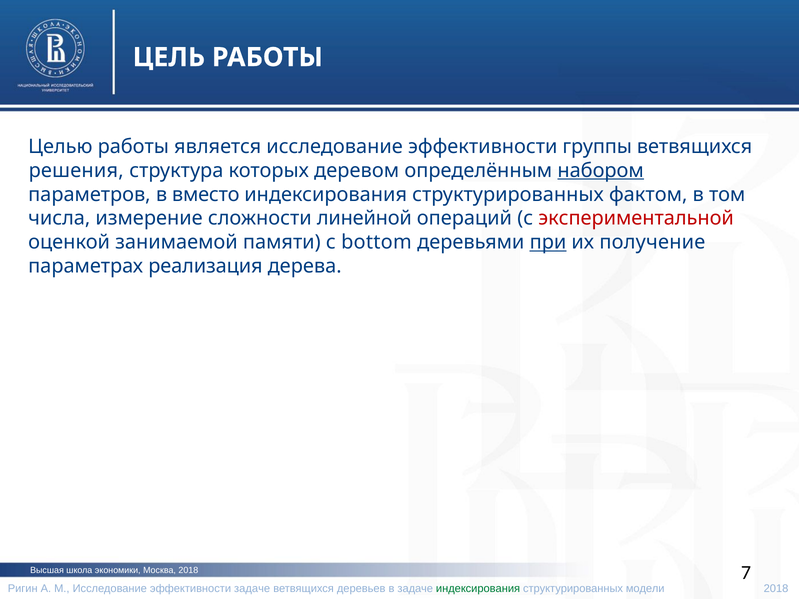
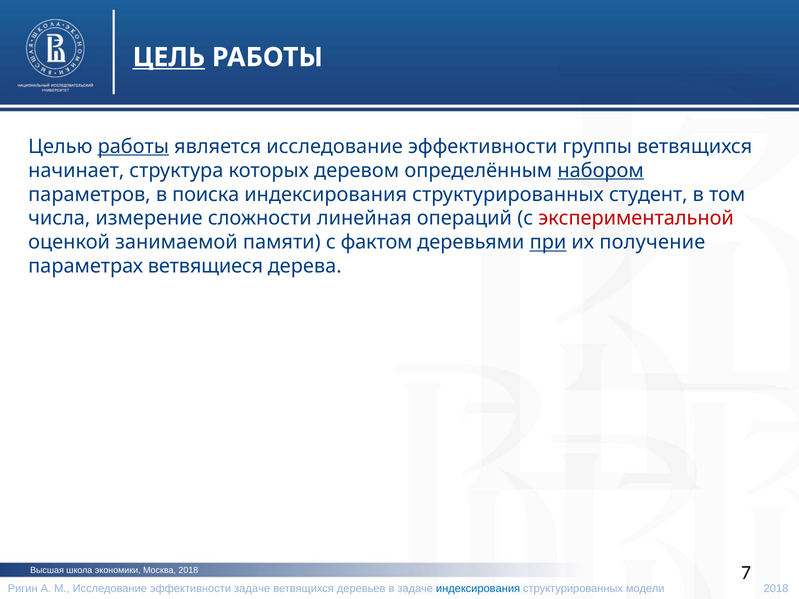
ЦЕЛЬ underline: none -> present (169, 57)
работы underline: none -> present (133, 147)
решения: решения -> начинает (76, 171)
вместо: вместо -> поиска (206, 195)
фактом: фактом -> студент (648, 195)
линейной: линейной -> линейная (364, 218)
bottom: bottom -> фактом (377, 242)
реализация: реализация -> ветвящиеся (205, 266)
индексирования colour: green -> blue (478, 589)
